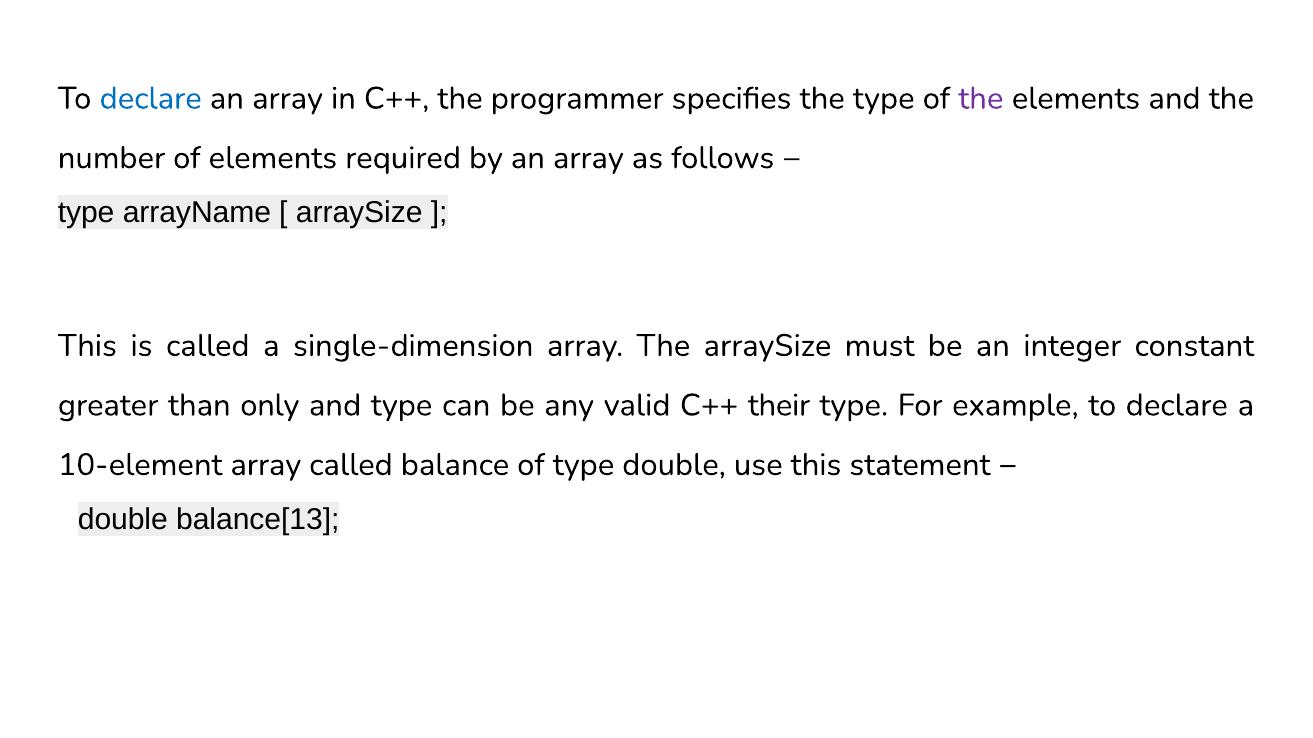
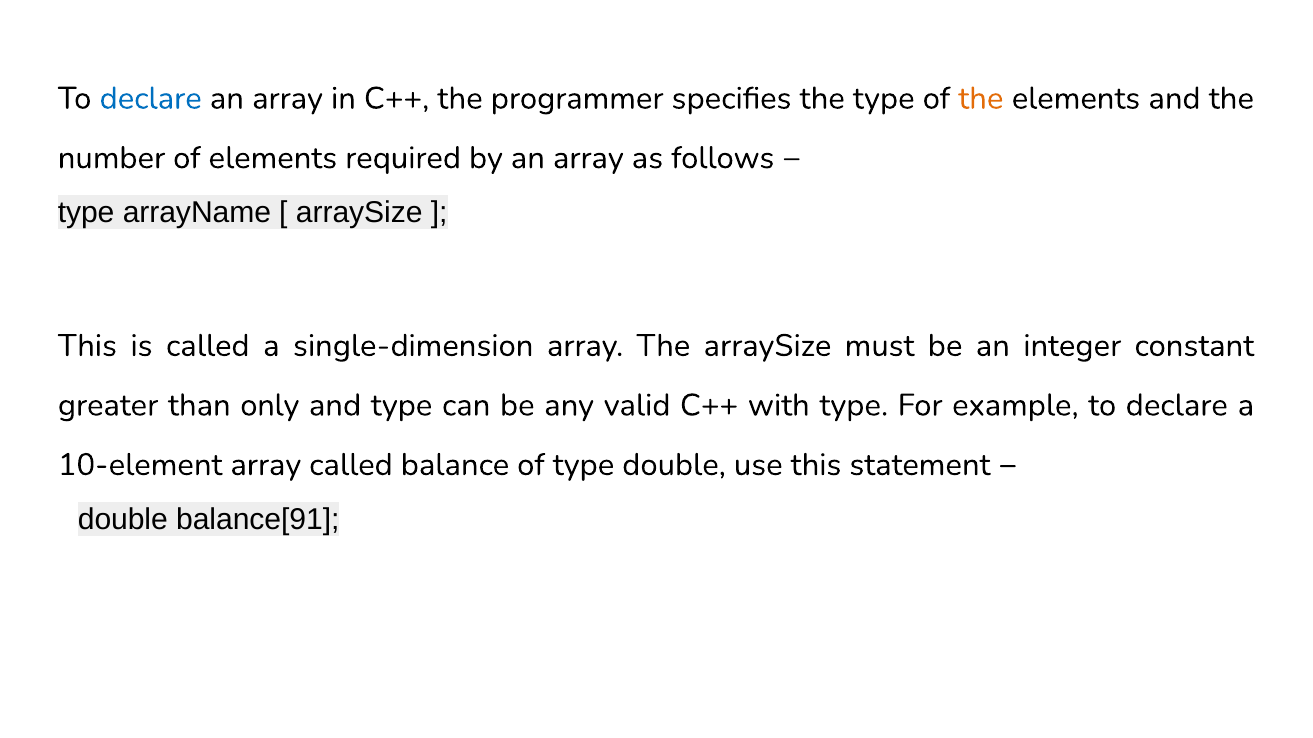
the colour: purple -> orange (981, 98)
their: their -> with (779, 406)
balance[13: balance[13 -> balance[91 (258, 520)
